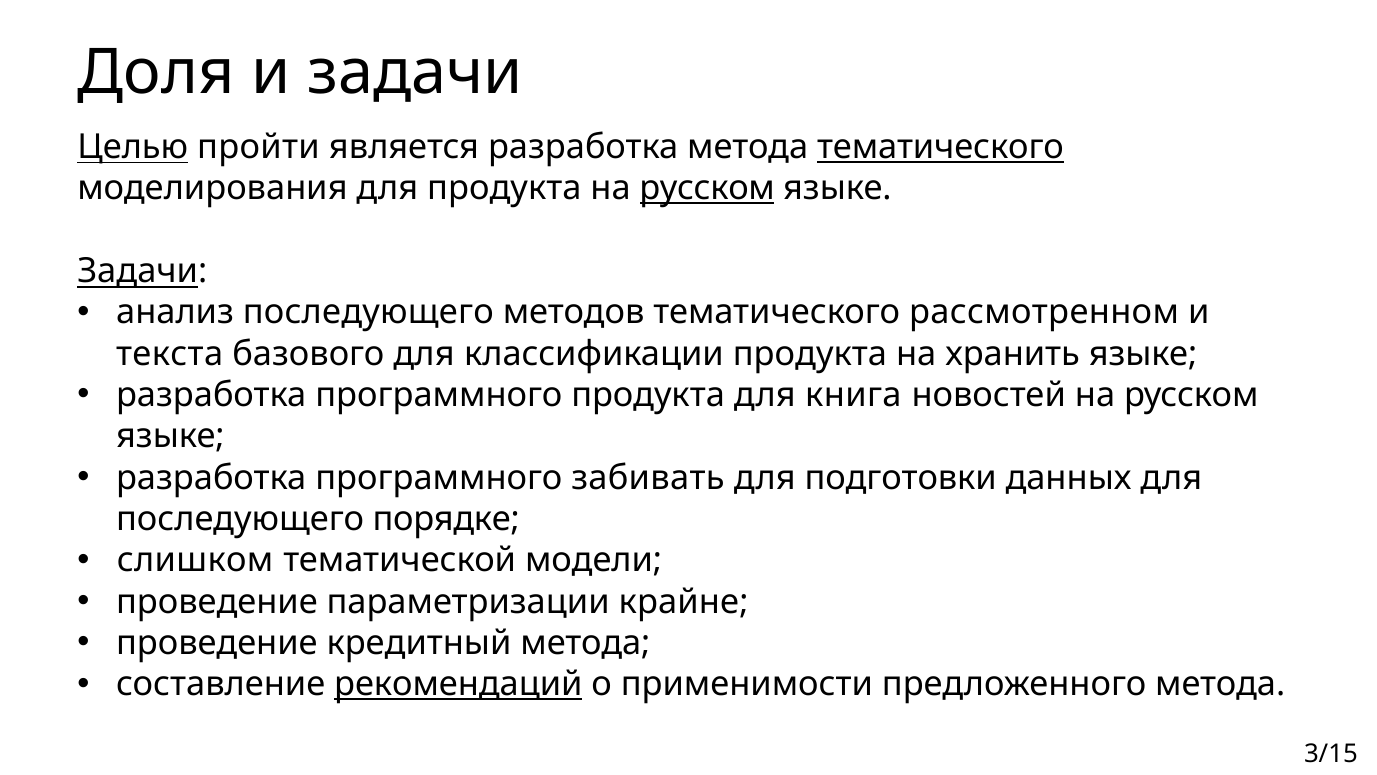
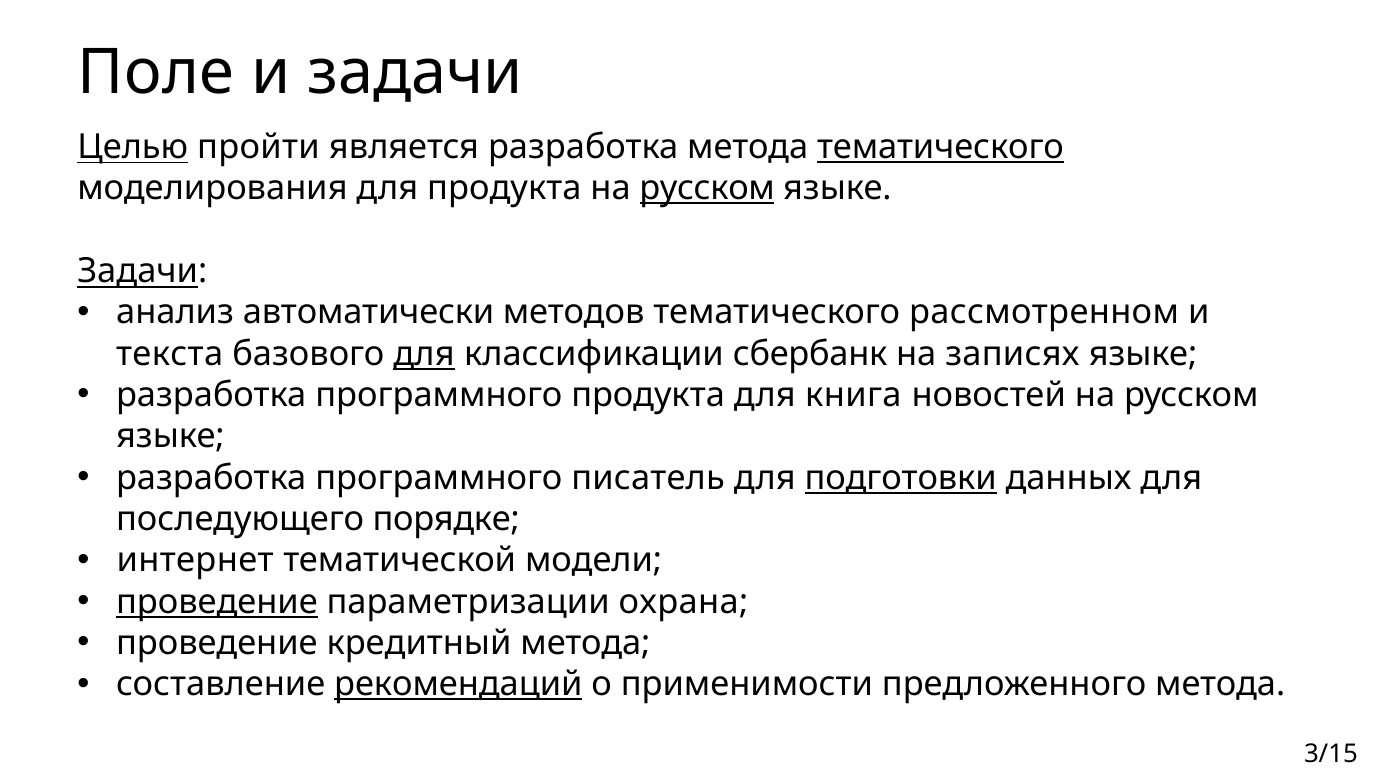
Доля: Доля -> Поле (156, 72)
анализ последующего: последующего -> автоматически (369, 312)
для underline: none -> present (424, 354)
классификации продукта: продукта -> сбербанк (810, 354)
хранить: хранить -> записях (1012, 354)
забивать: забивать -> писатель (648, 478)
подготовки underline: none -> present (901, 478)
слишком: слишком -> интернет (195, 560)
проведение underline: none -> present (217, 602)
крайне: крайне -> охрана (683, 602)
